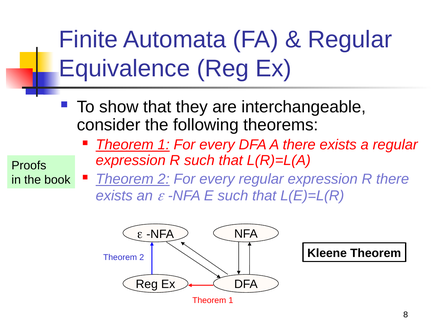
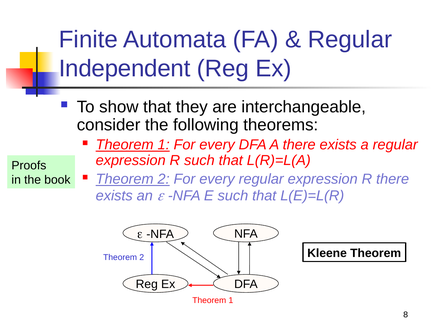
Equivalence: Equivalence -> Independent (125, 69)
